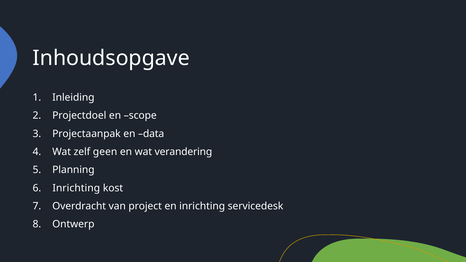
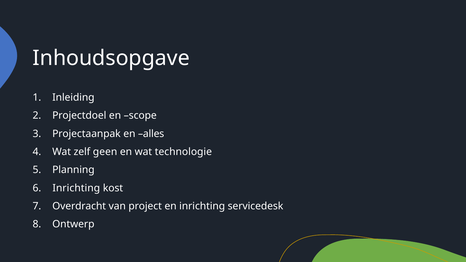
data: data -> alles (151, 134)
verandering: verandering -> technologie (183, 152)
